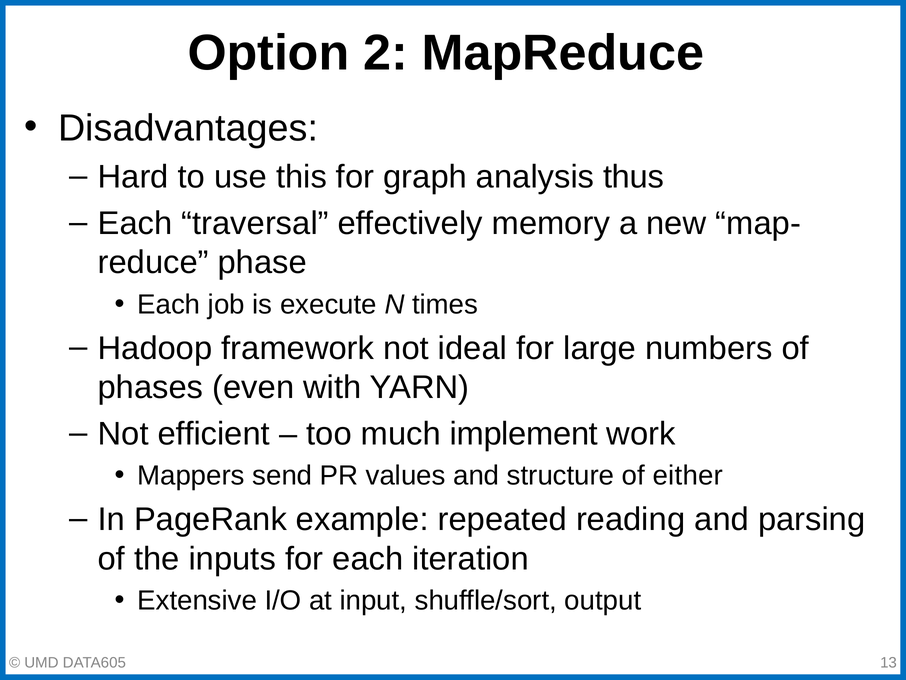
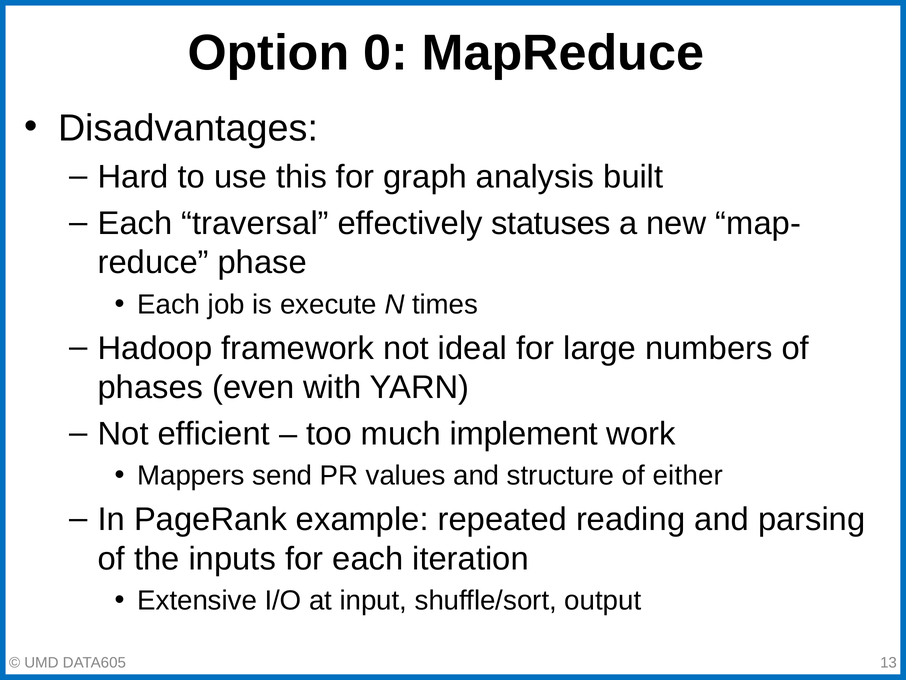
2: 2 -> 0 (386, 53)
thus: thus -> built (633, 177)
memory: memory -> statuses (551, 223)
